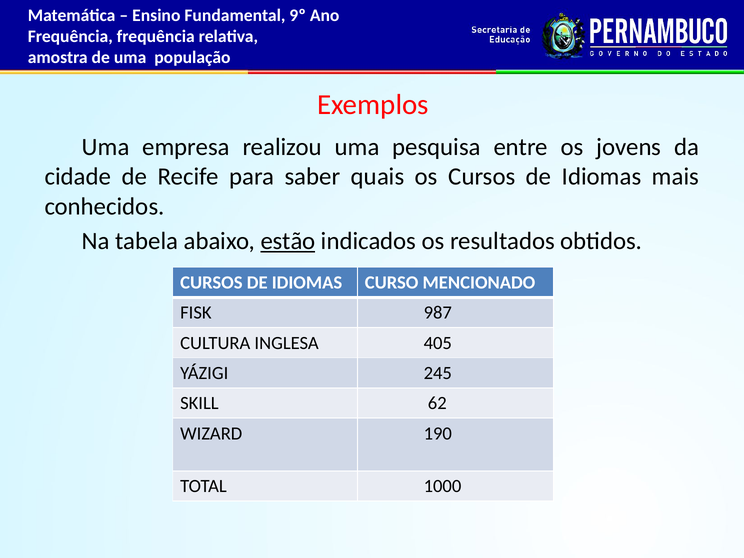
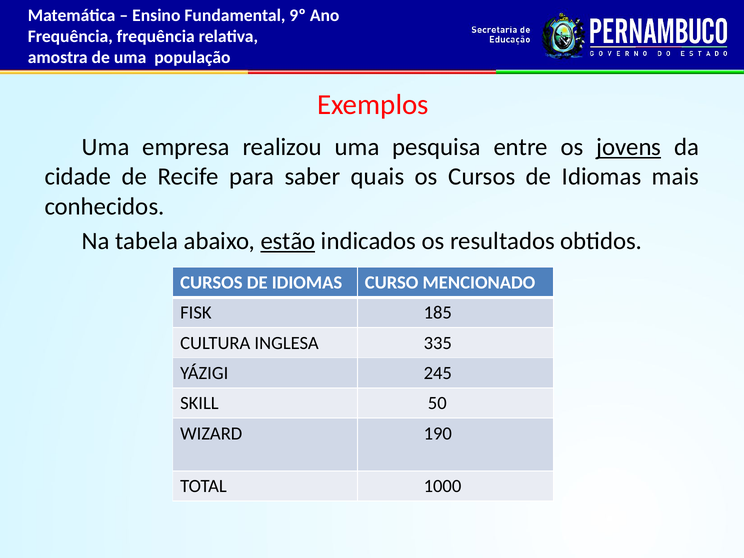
jovens underline: none -> present (629, 147)
987: 987 -> 185 (438, 313)
405: 405 -> 335 (438, 343)
62: 62 -> 50 (437, 403)
